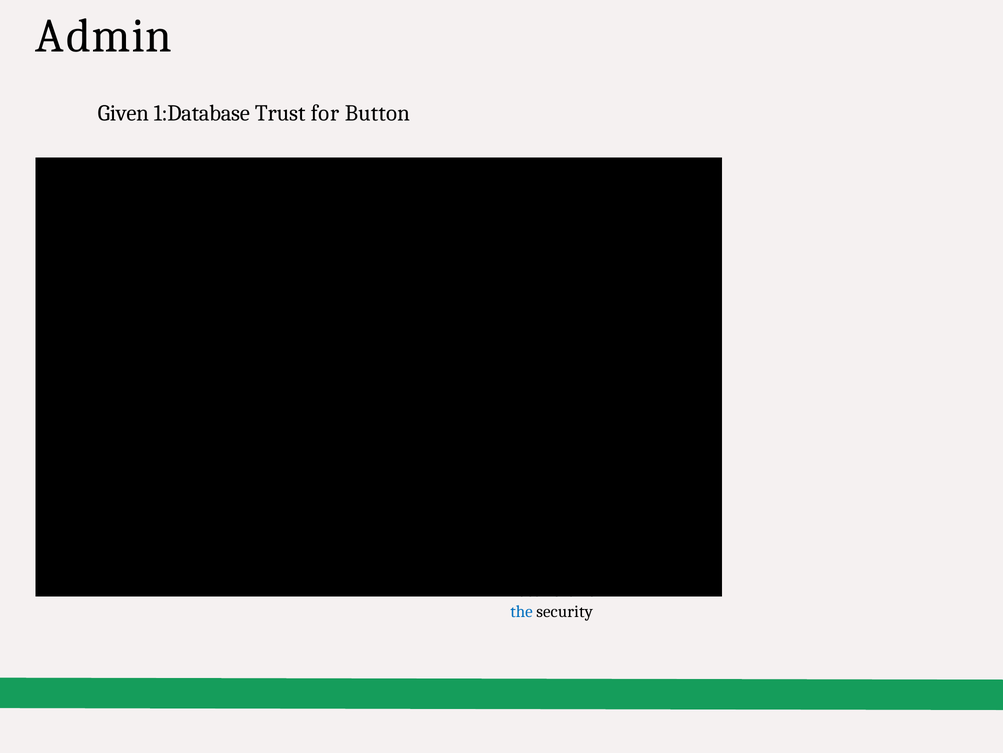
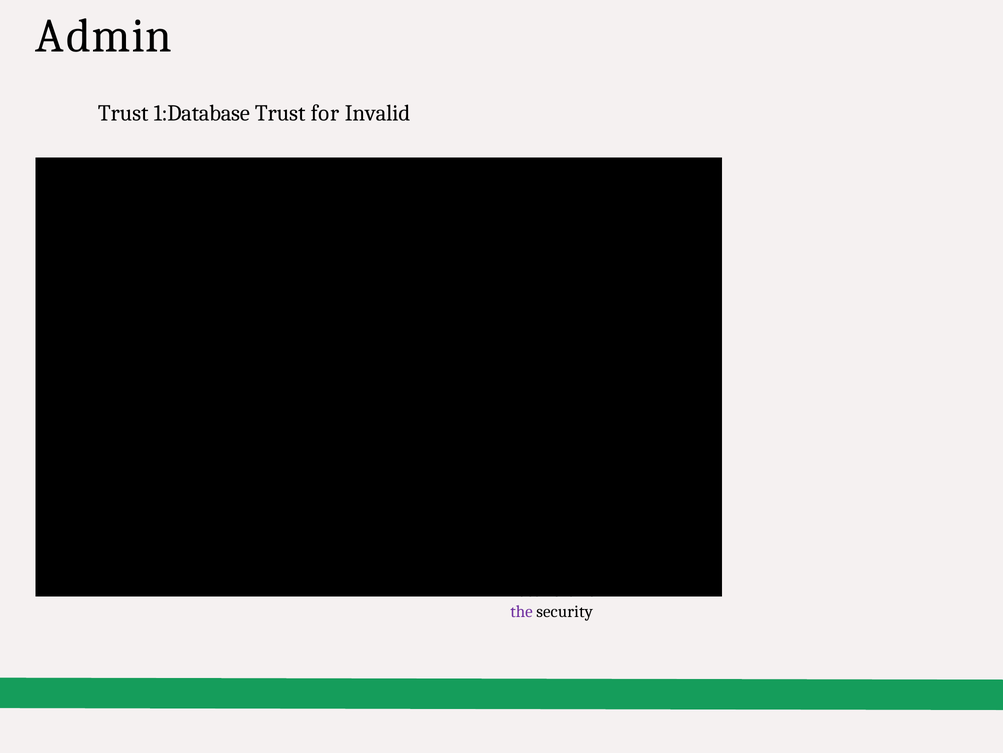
Given: Given -> Trust (123, 113)
Button: Button -> Invalid (378, 113)
the colour: blue -> purple (521, 611)
